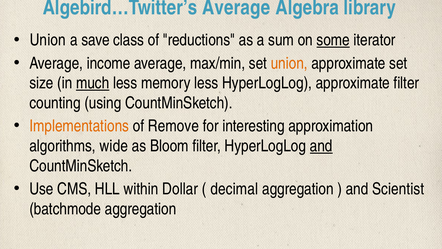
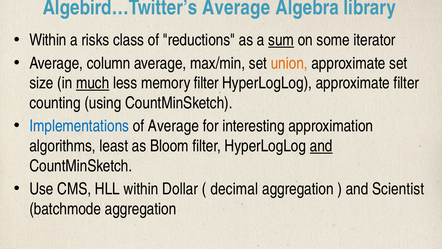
Union: Union -> Within (48, 40)
save: save -> risks (95, 40)
sum underline: none -> present (281, 40)
some underline: present -> none (333, 40)
income: income -> column (109, 63)
memory less: less -> filter (206, 83)
Implementations colour: orange -> blue (79, 126)
of Remove: Remove -> Average (173, 126)
wide: wide -> least (114, 146)
